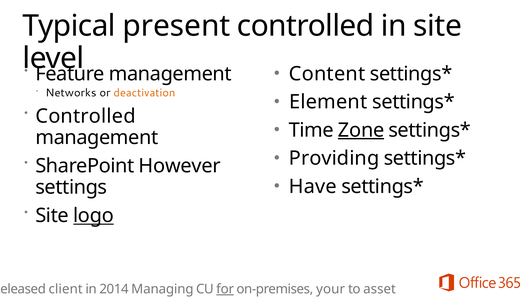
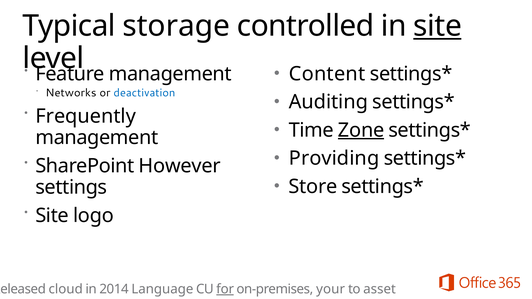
present: present -> storage (176, 26)
site underline: none -> present (437, 26)
deactivation colour: orange -> blue (144, 93)
Element: Element -> Auditing (328, 102)
Controlled: Controlled -> Frequently (86, 116)
Have: Have -> Store (313, 187)
logo underline: present -> none (94, 216)
client: client -> cloud (66, 289)
Managing: Managing -> Language (162, 289)
